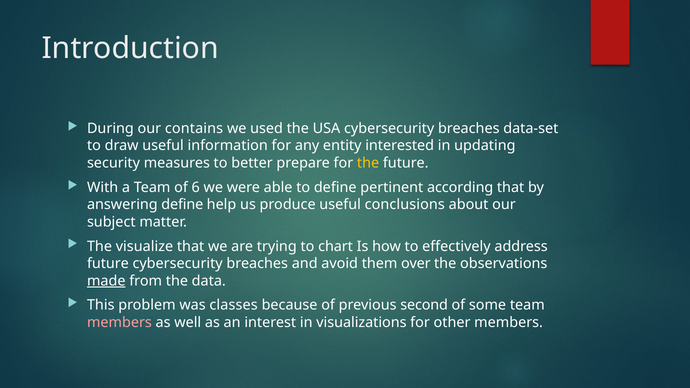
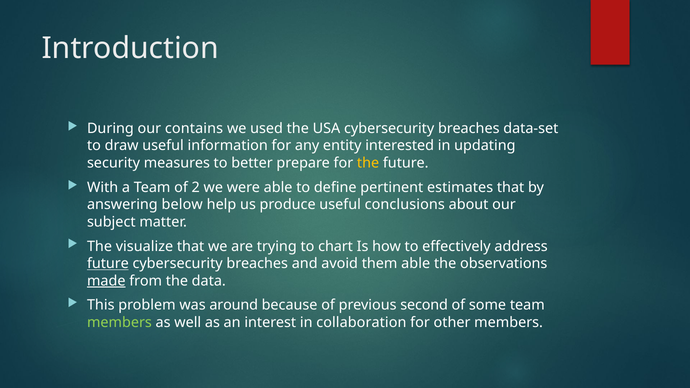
6: 6 -> 2 (196, 187)
according: according -> estimates (460, 187)
answering define: define -> below (182, 205)
future underline: none -> present (108, 264)
them over: over -> able (416, 264)
classes: classes -> around (234, 305)
members colour: pink -> light green (119, 323)
visualizations: visualizations -> collaboration (361, 323)
